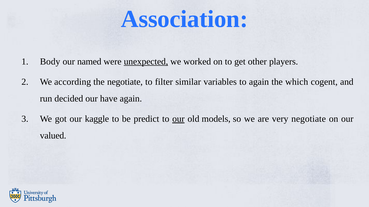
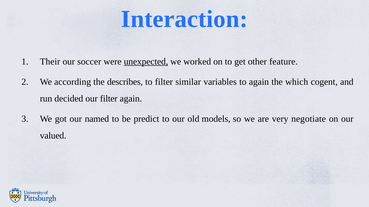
Association: Association -> Interaction (184, 19)
Body: Body -> Their (50, 62)
named: named -> soccer (89, 62)
players: players -> feature (284, 62)
the negotiate: negotiate -> describes (125, 82)
our have: have -> filter (109, 99)
kaggle: kaggle -> named (97, 119)
our underline: present -> none (178, 119)
